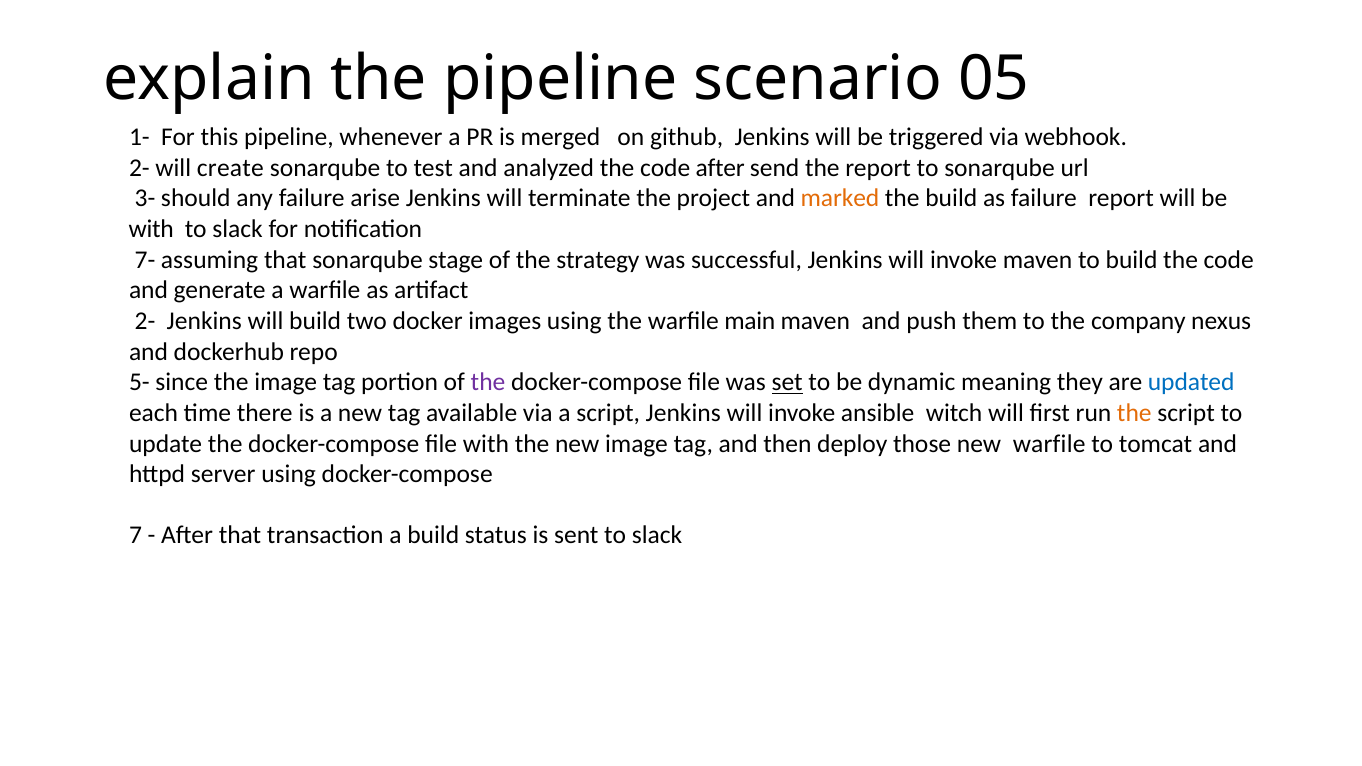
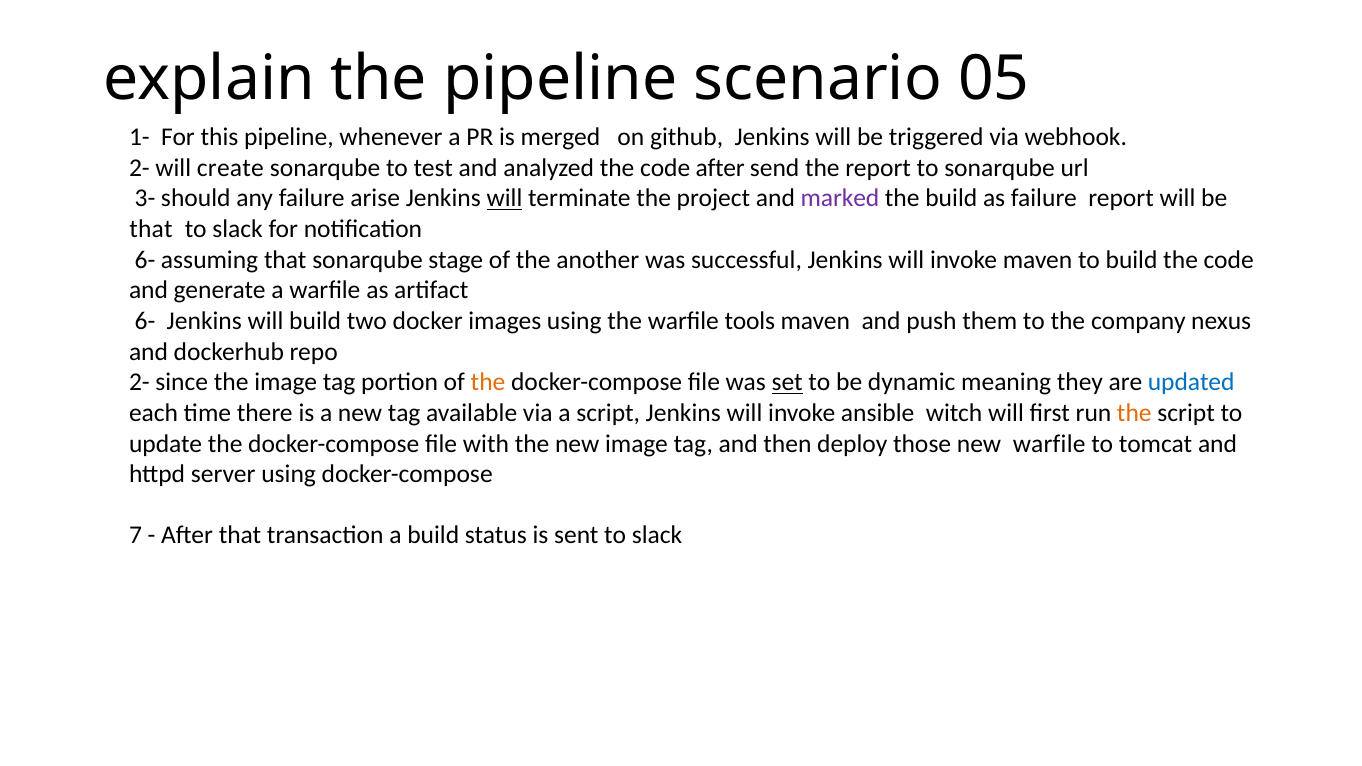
will underline: none -> present (504, 198)
marked colour: orange -> purple (840, 198)
with: with -> that (151, 229)
7-: 7- -> 6- (145, 260)
strategy: strategy -> another (598, 260)
2-: 2- -> 6- (145, 321)
main: main -> tools (750, 321)
5-: 5- -> 2- (139, 382)
the colour: purple -> orange (488, 382)
